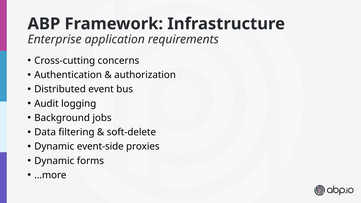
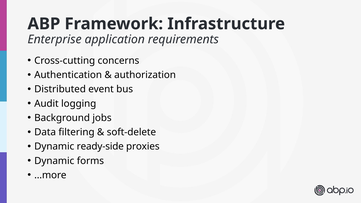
event-side: event-side -> ready-side (100, 147)
